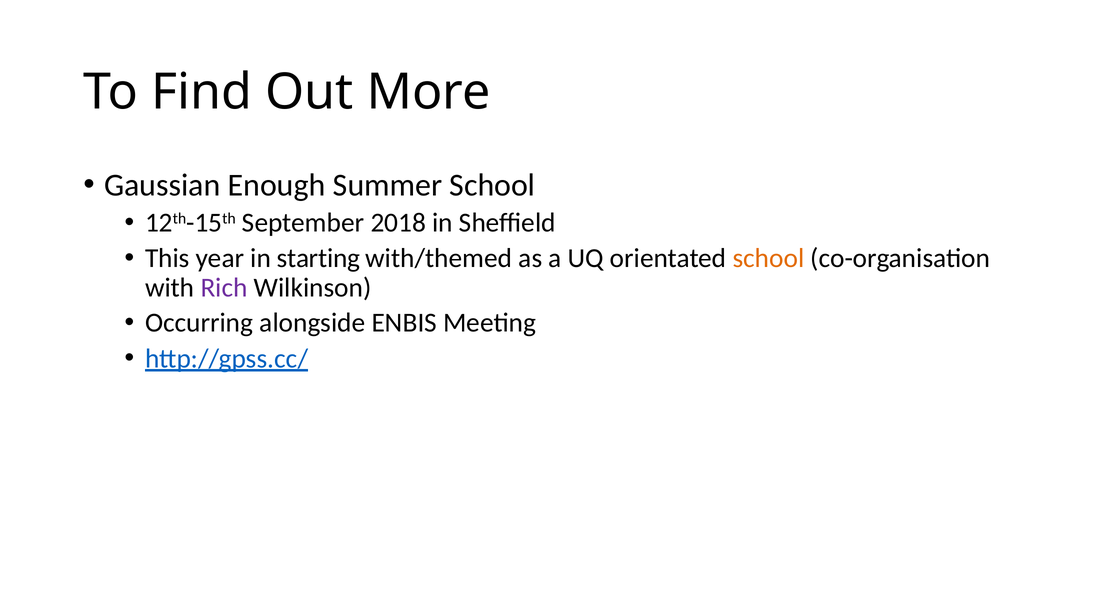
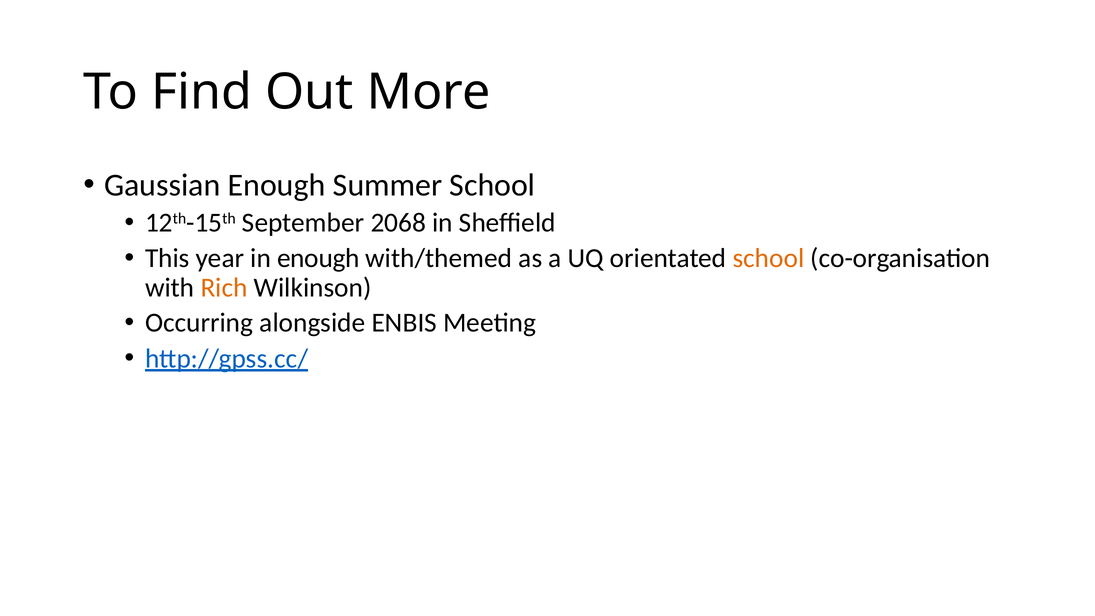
2018: 2018 -> 2068 (398, 223)
in starting: starting -> enough (318, 258)
Rich colour: purple -> orange (224, 288)
